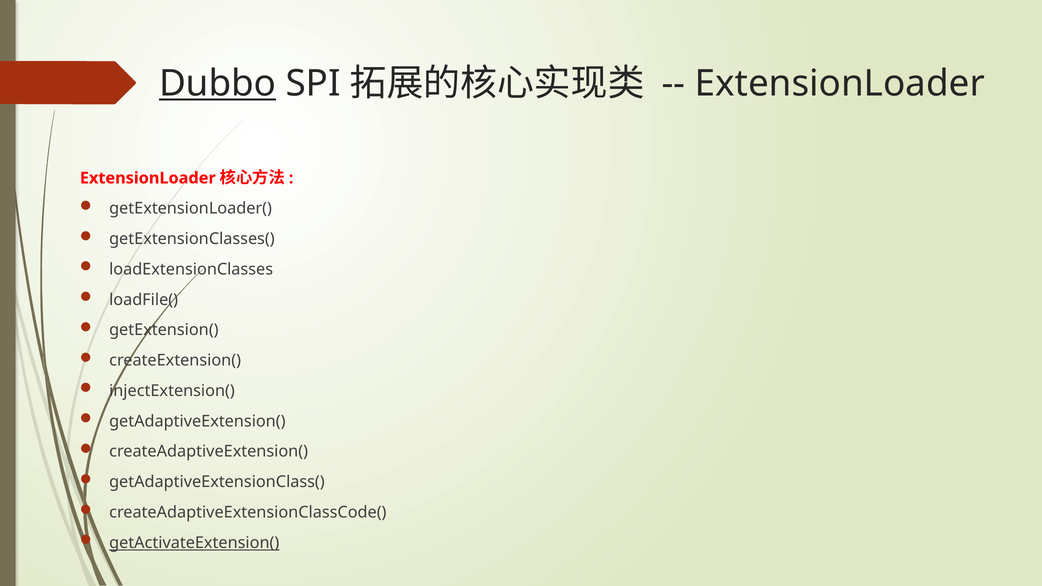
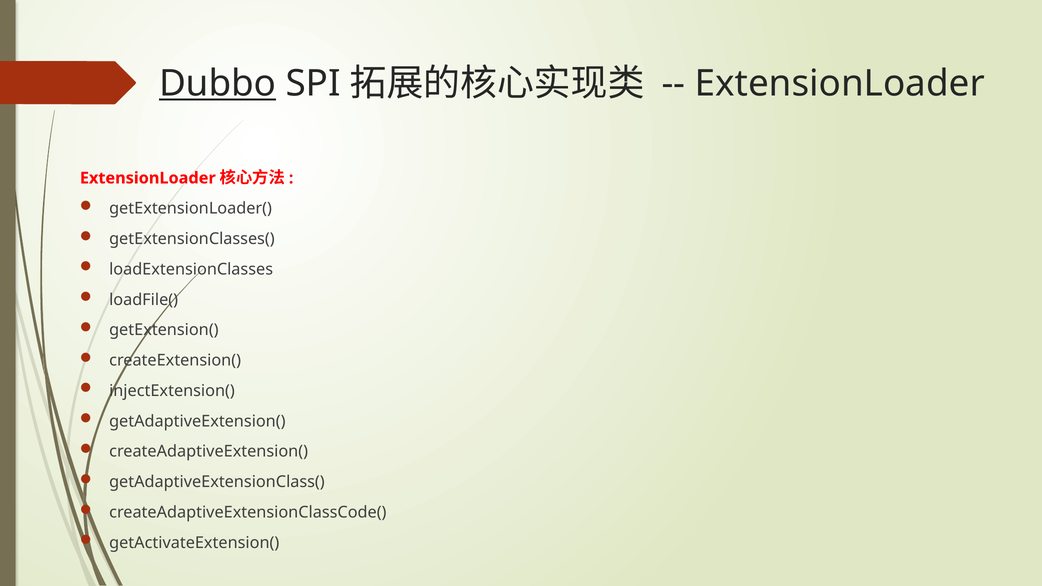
getActivateExtension( underline: present -> none (194, 543)
